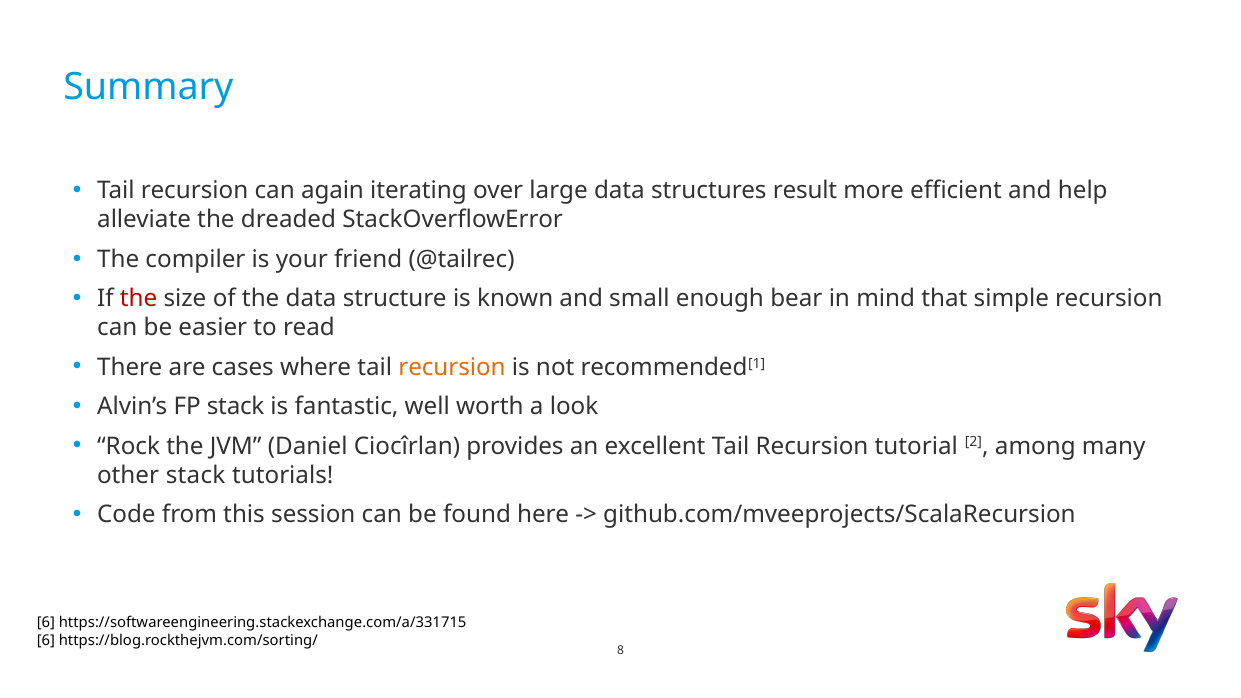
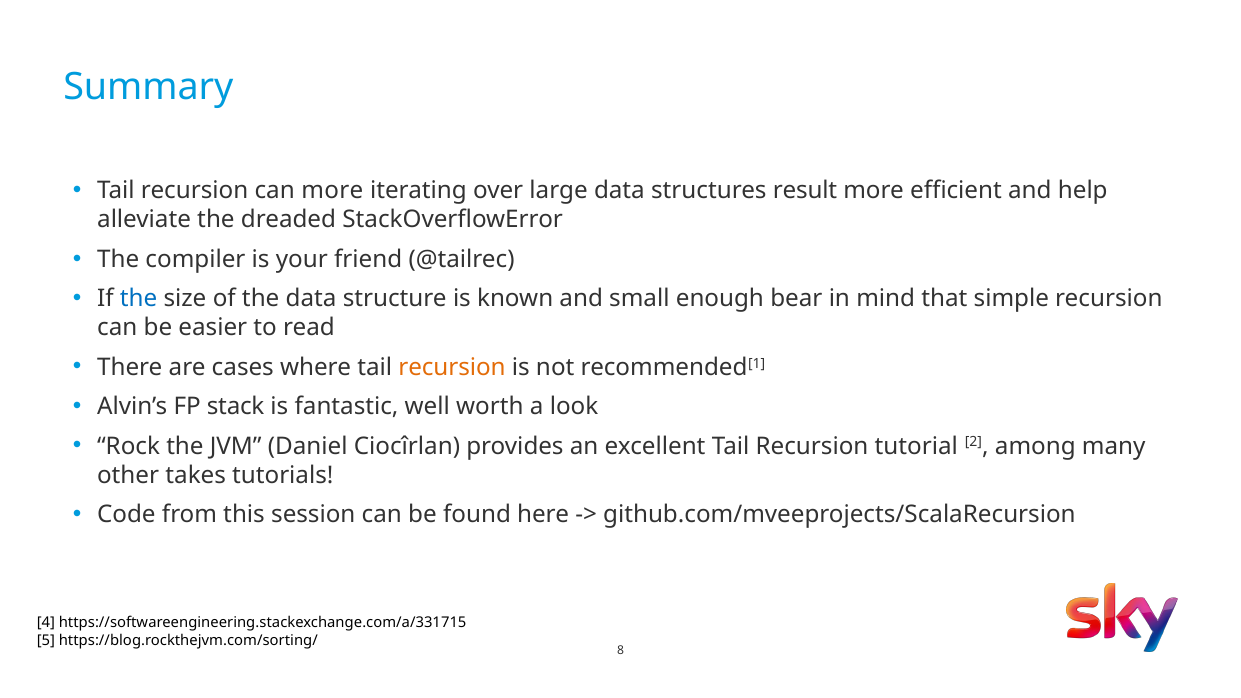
can again: again -> more (332, 191)
the colour: red -> blue (139, 299)
other stack: stack -> takes (196, 475)
6: 6 -> 4 (46, 623)
6: 6 -> 5 (46, 641)
